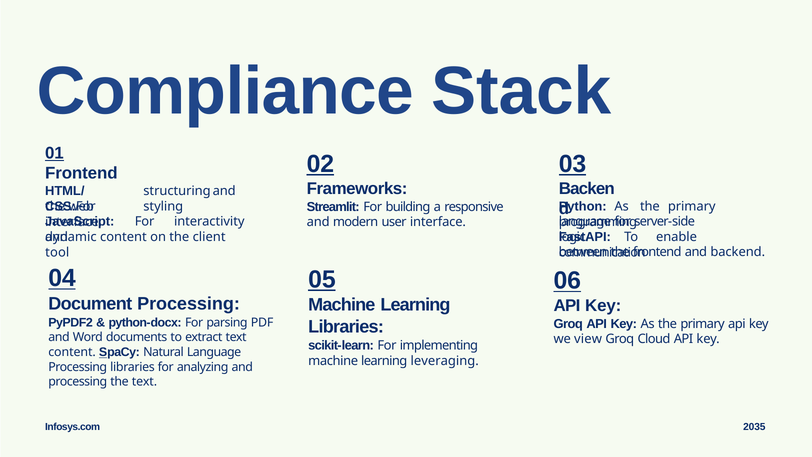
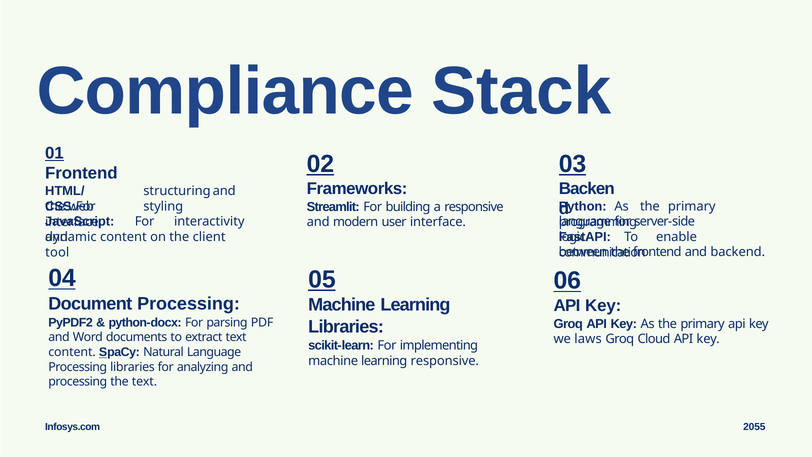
view: view -> laws (588, 339)
learning leveraging: leveraging -> responsive (445, 361)
2035: 2035 -> 2055 (754, 427)
